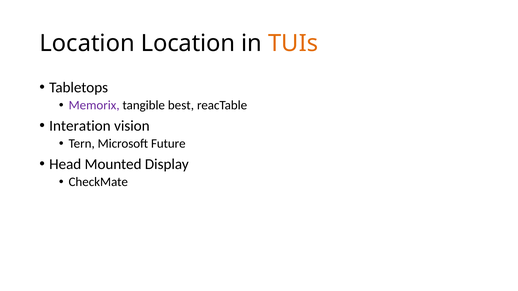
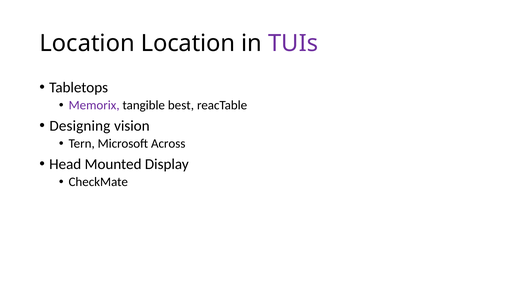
TUIs colour: orange -> purple (293, 44)
Interation: Interation -> Designing (80, 126)
Future: Future -> Across (168, 144)
